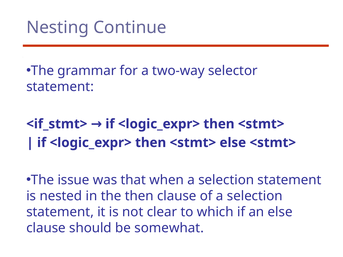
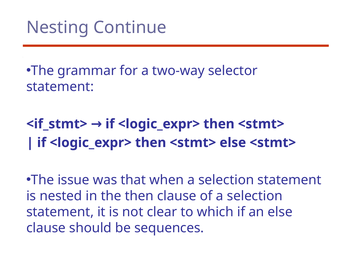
somewhat: somewhat -> sequences (169, 228)
